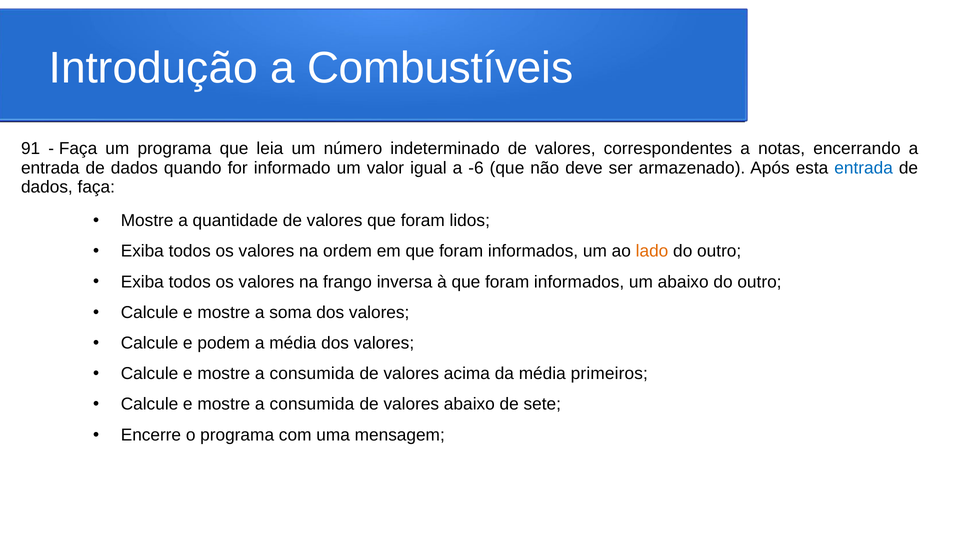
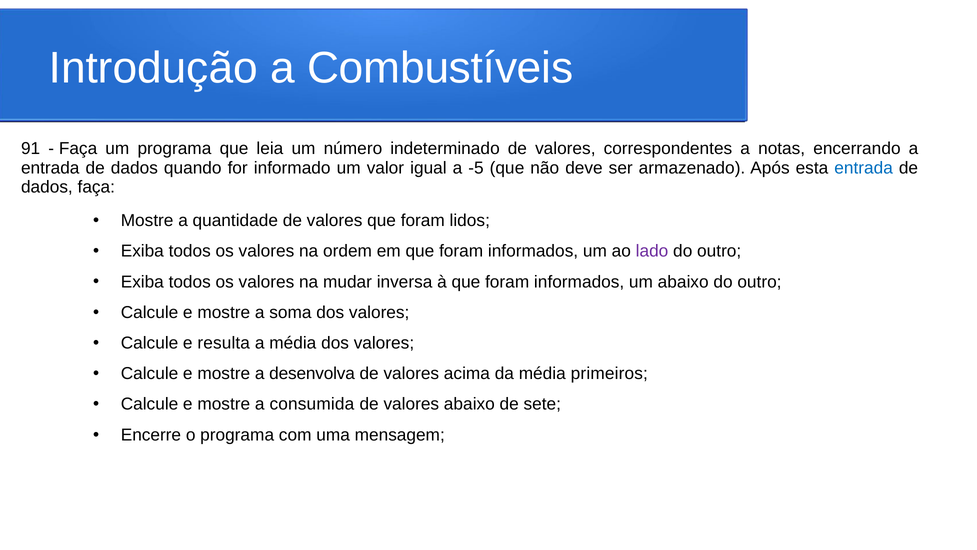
-6: -6 -> -5 (476, 168)
lado colour: orange -> purple (652, 251)
frango: frango -> mudar (348, 282)
podem: podem -> resulta (224, 343)
consumida: consumida -> desenvolva (312, 373)
